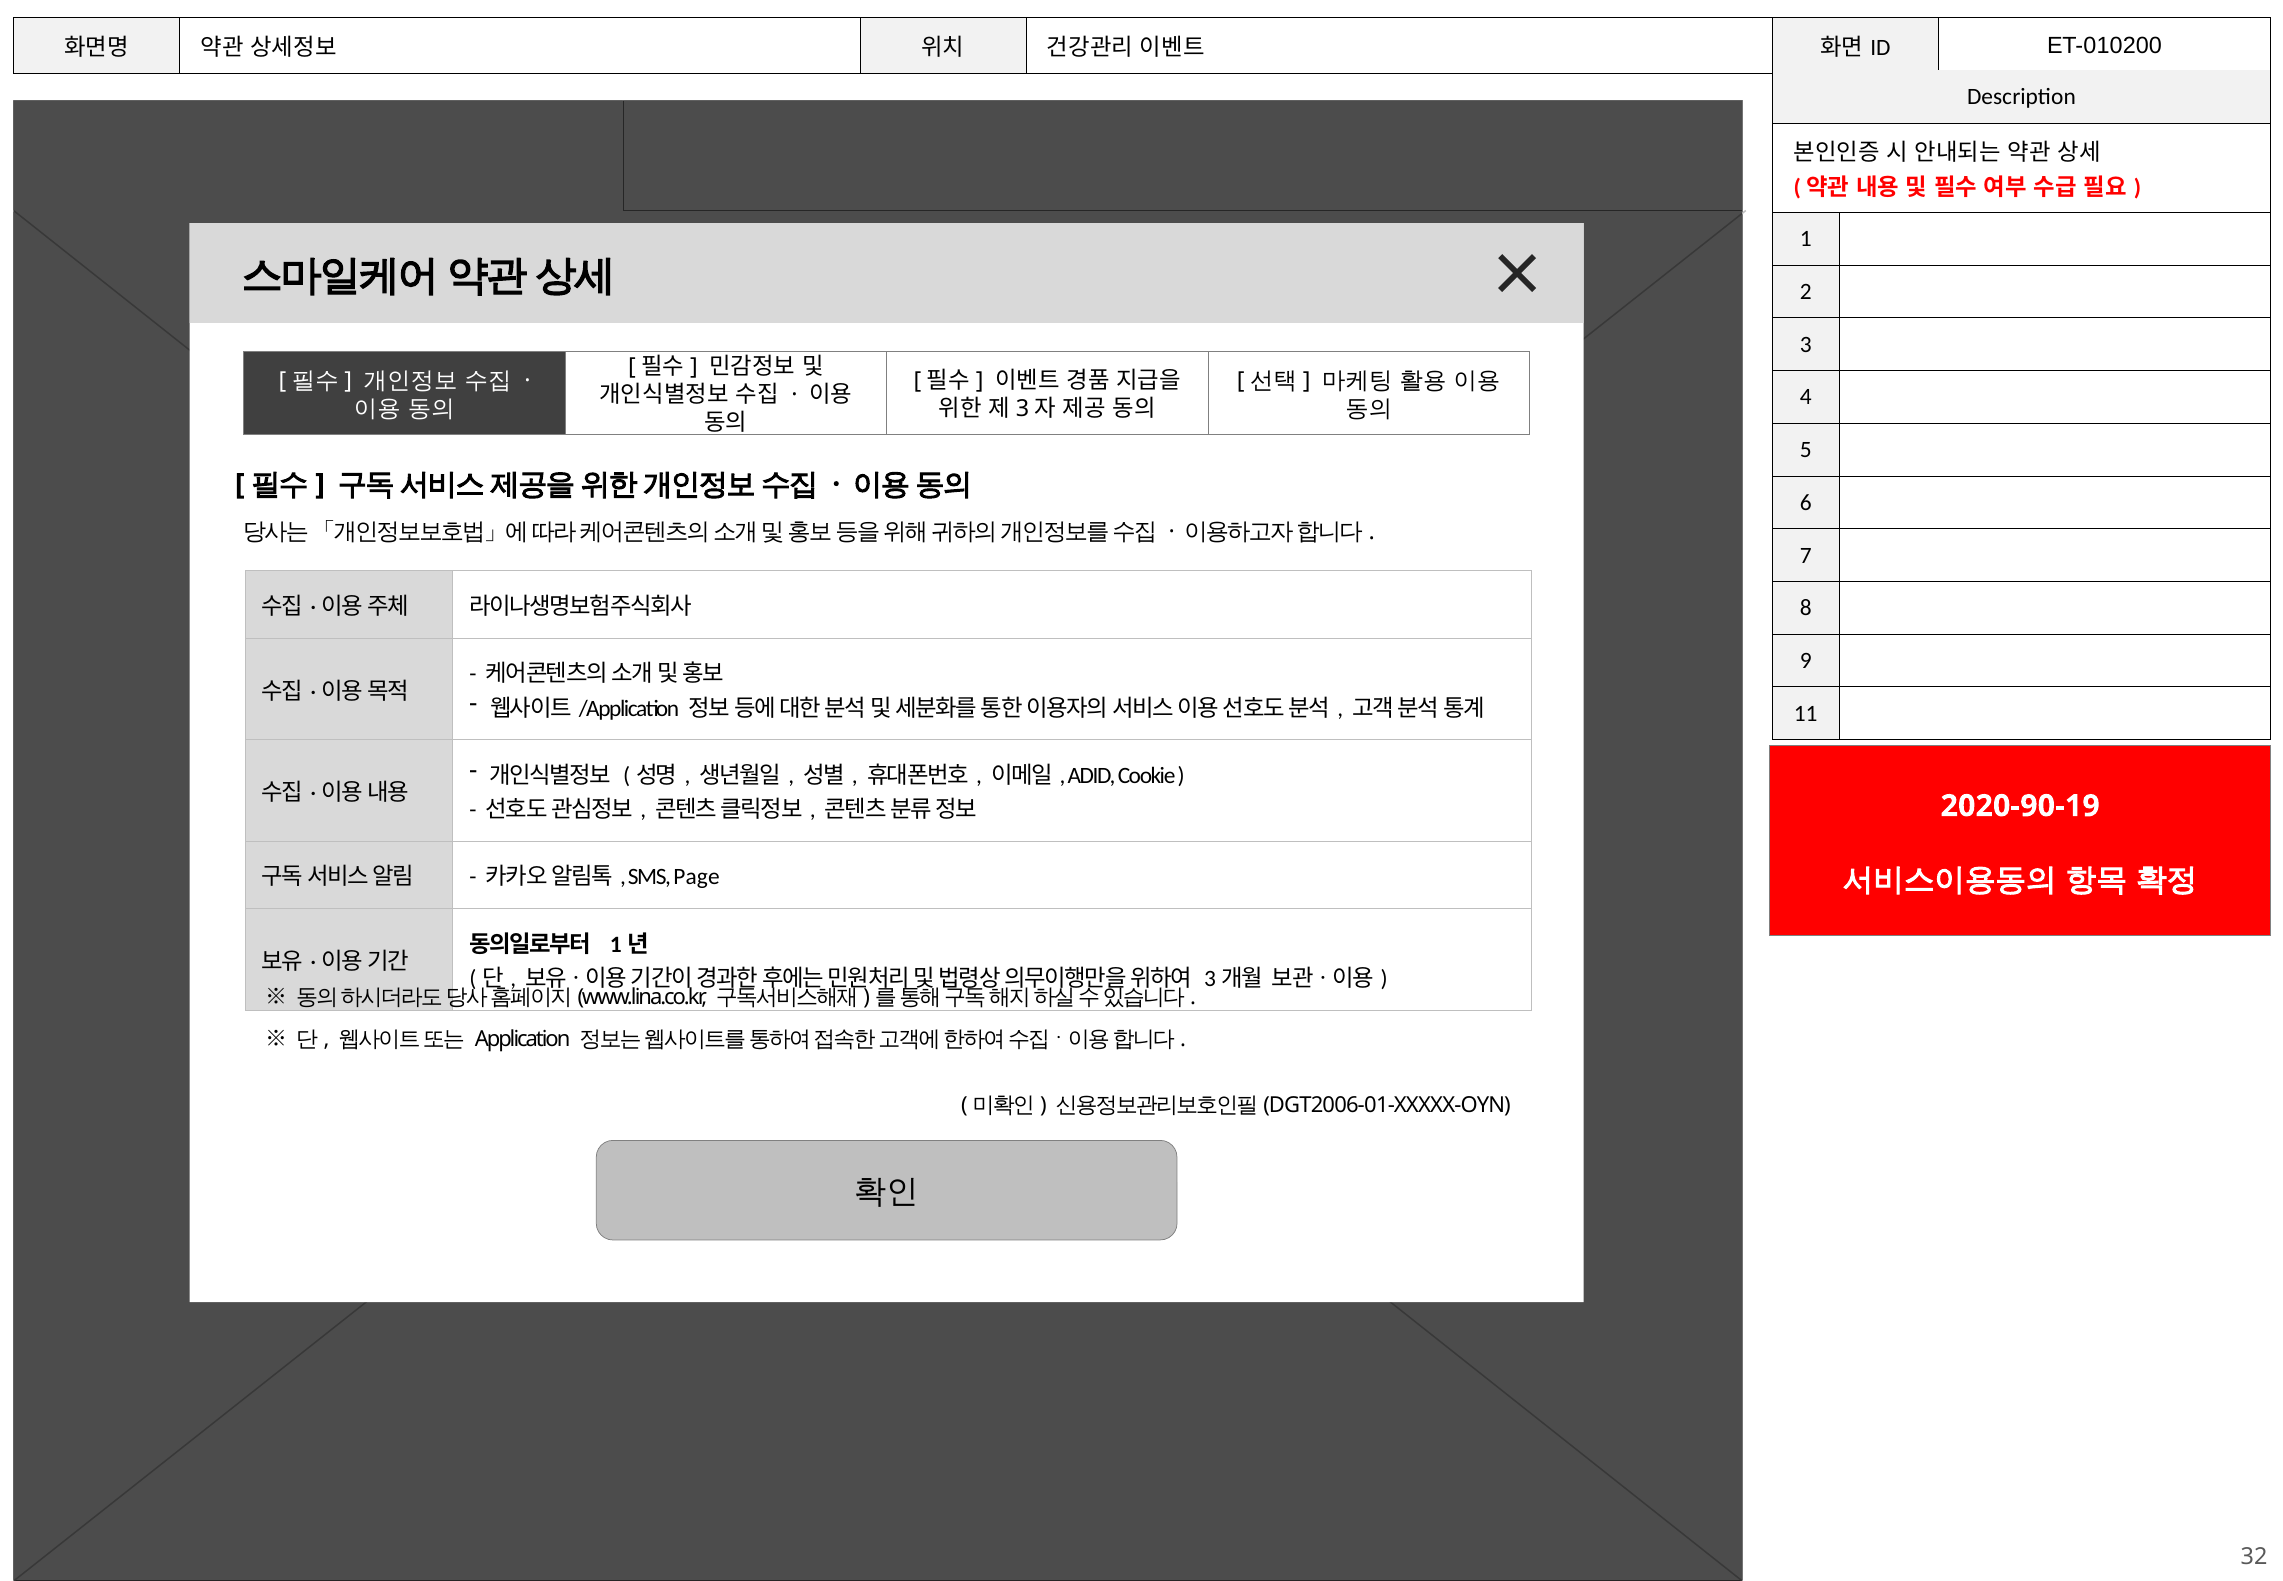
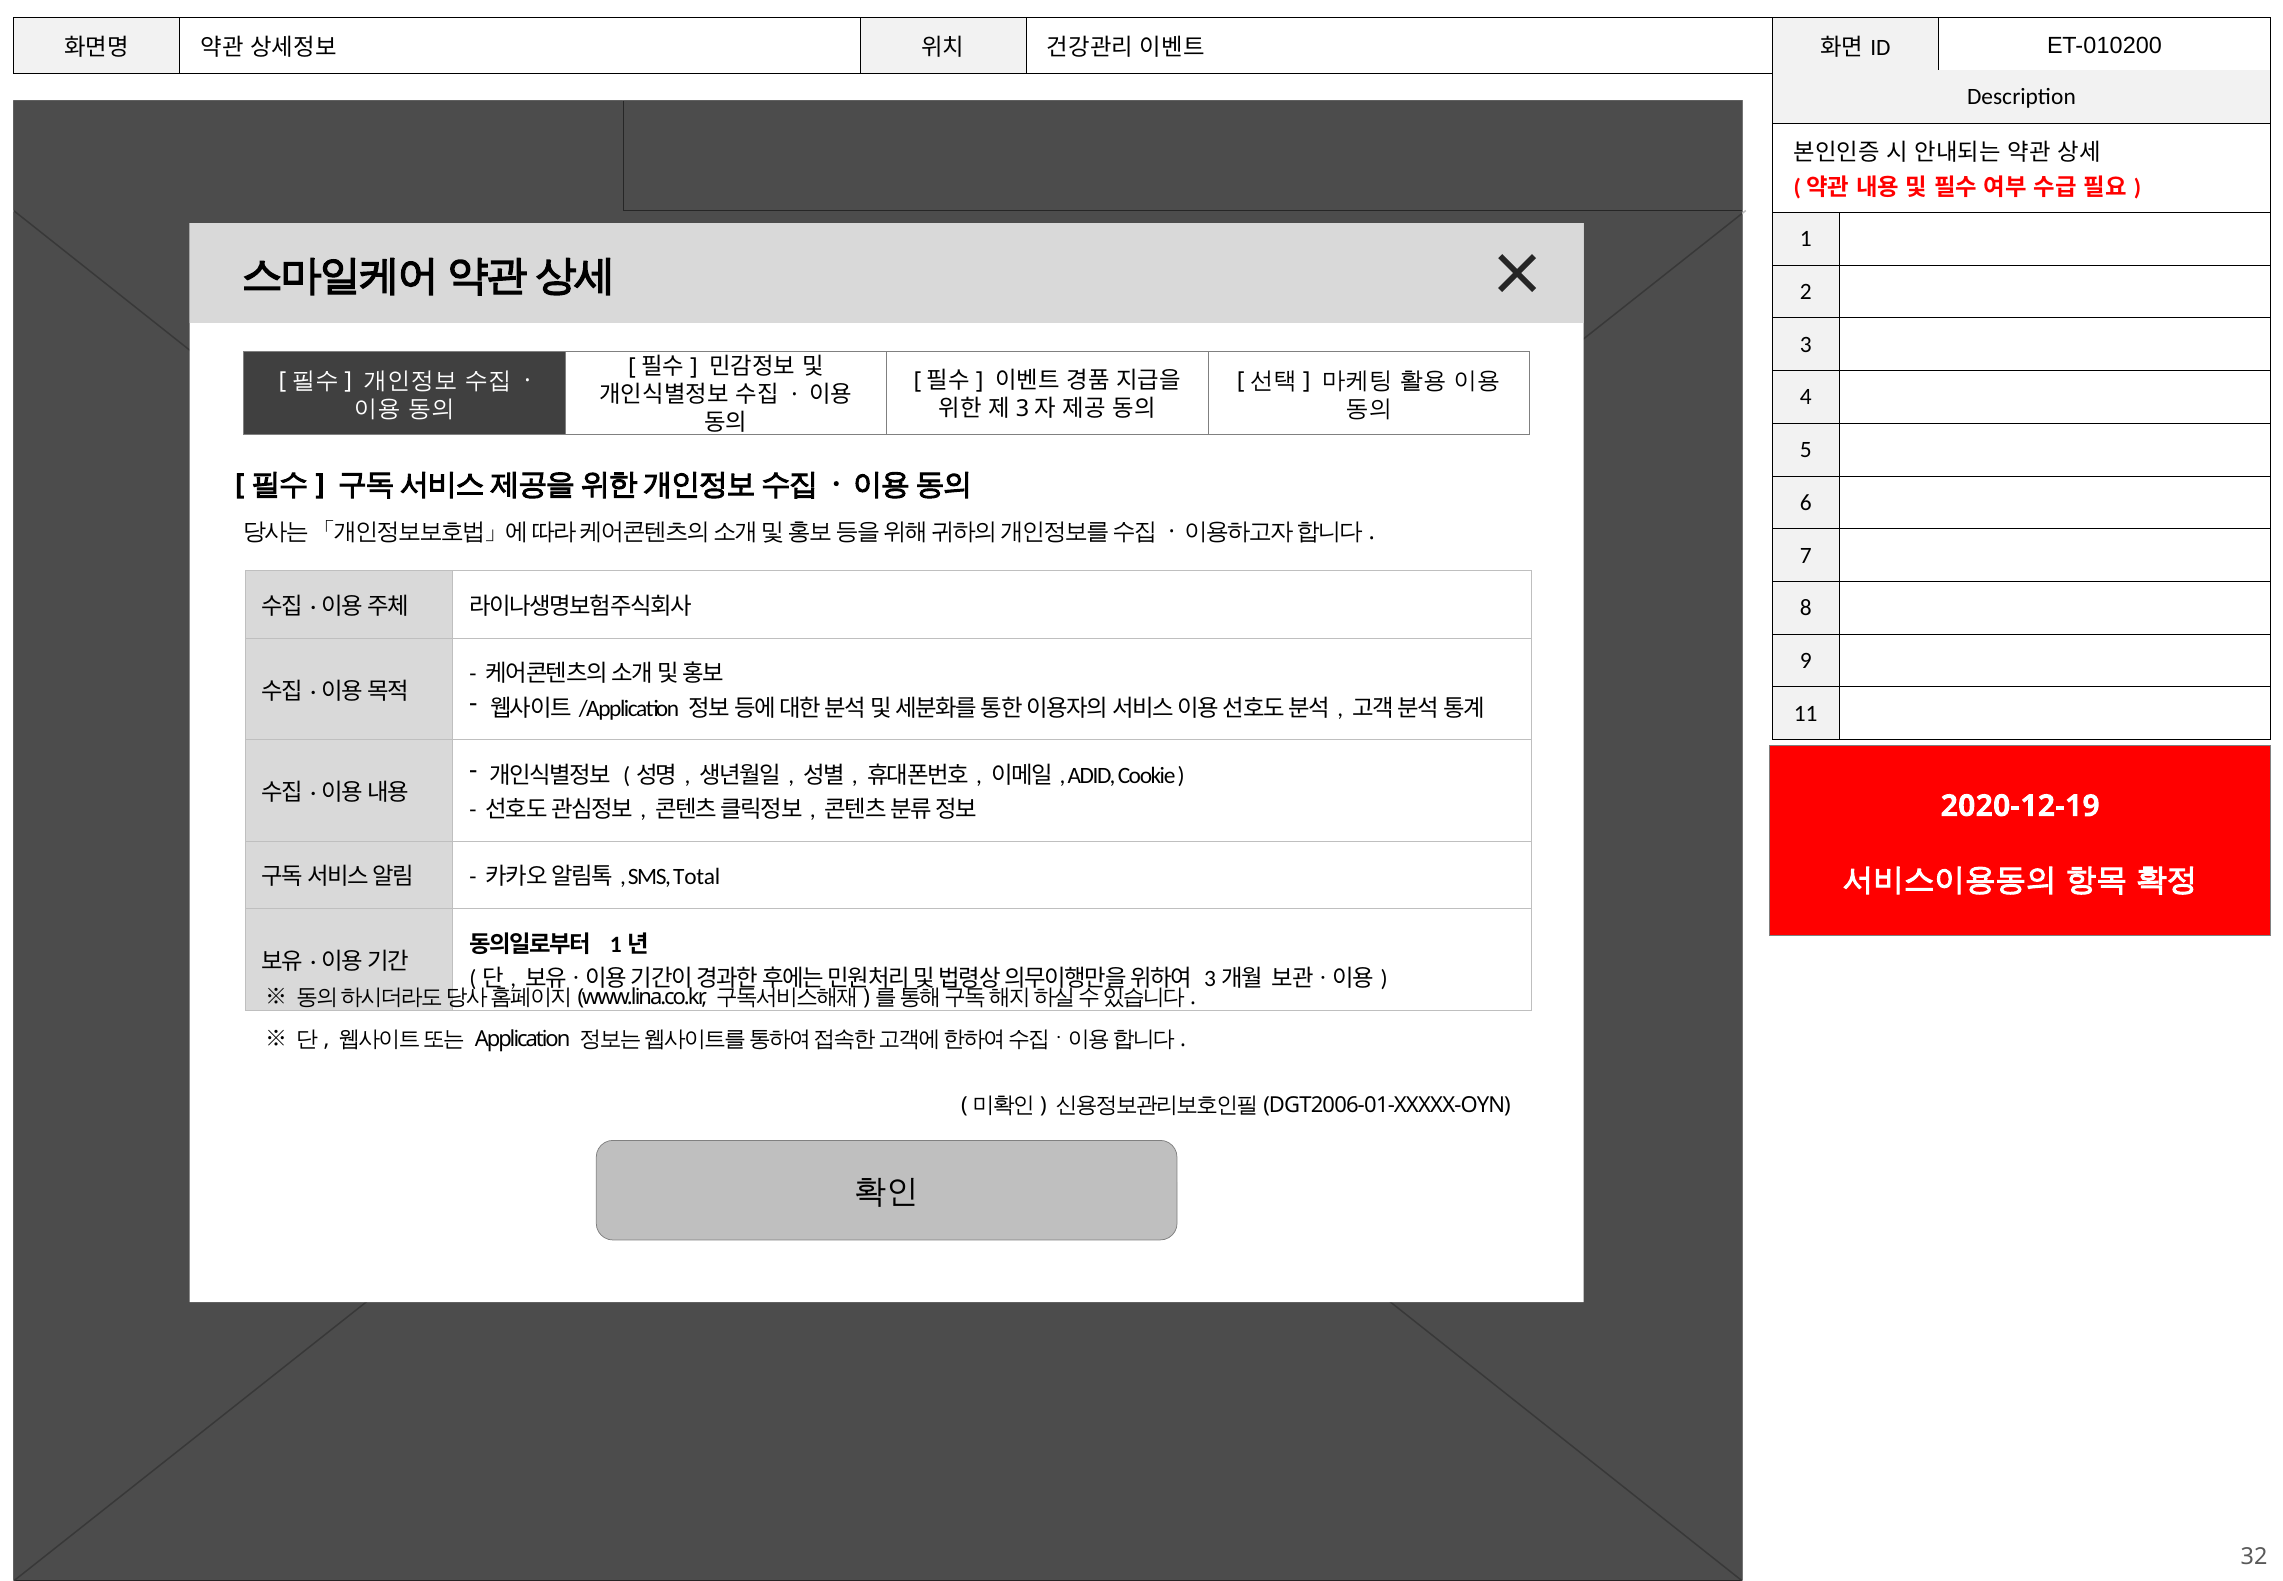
2020-90-19: 2020-90-19 -> 2020-12-19 (2020, 806)
Page: Page -> Total (697, 877)
